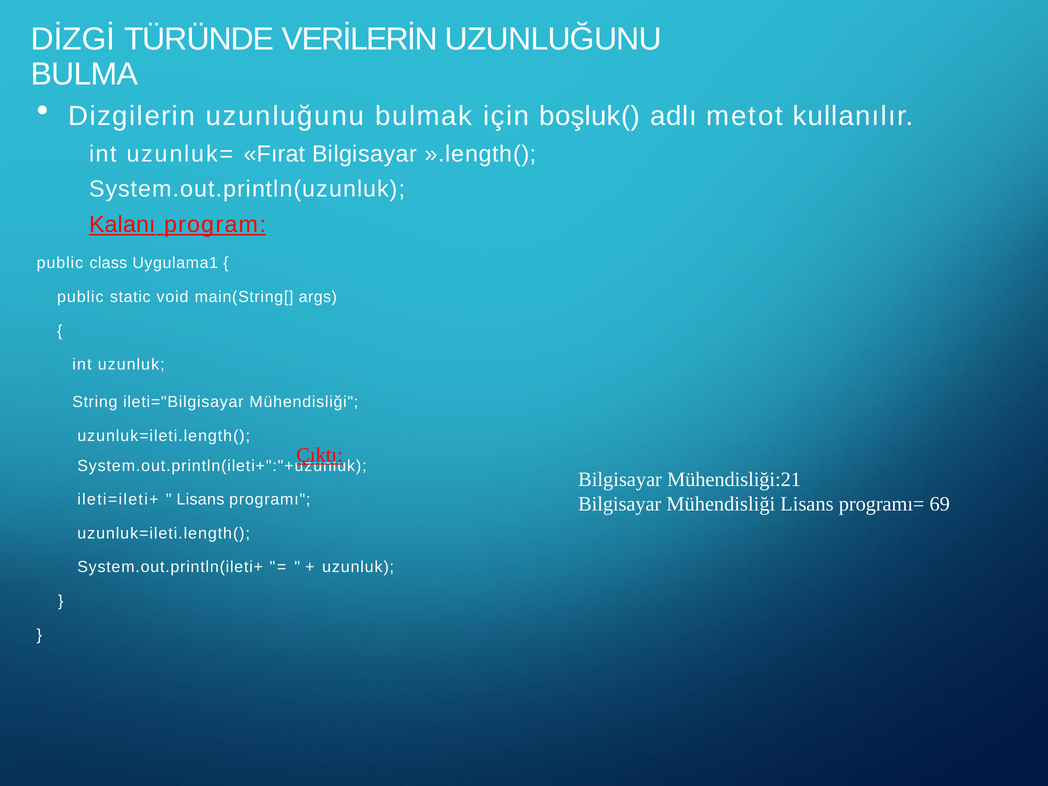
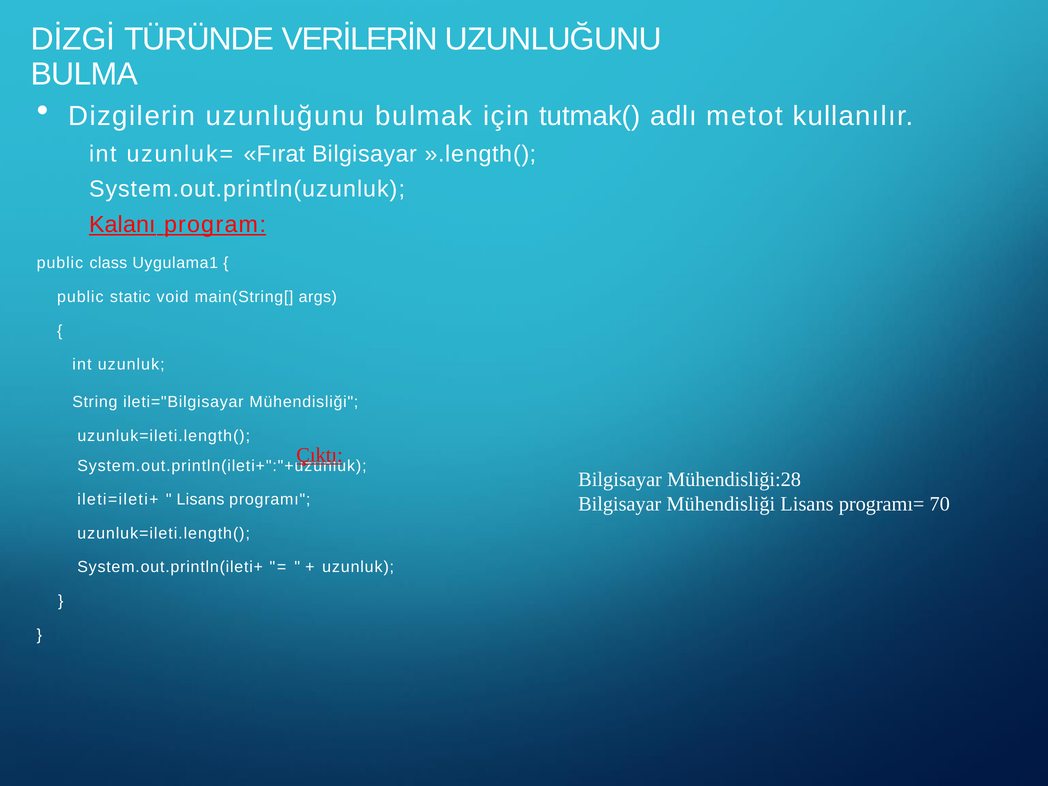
boşluk(: boşluk( -> tutmak( (590, 116)
Mühendisliği:21: Mühendisliği:21 -> Mühendisliği:28 (734, 479)
69: 69 -> 70 (940, 504)
